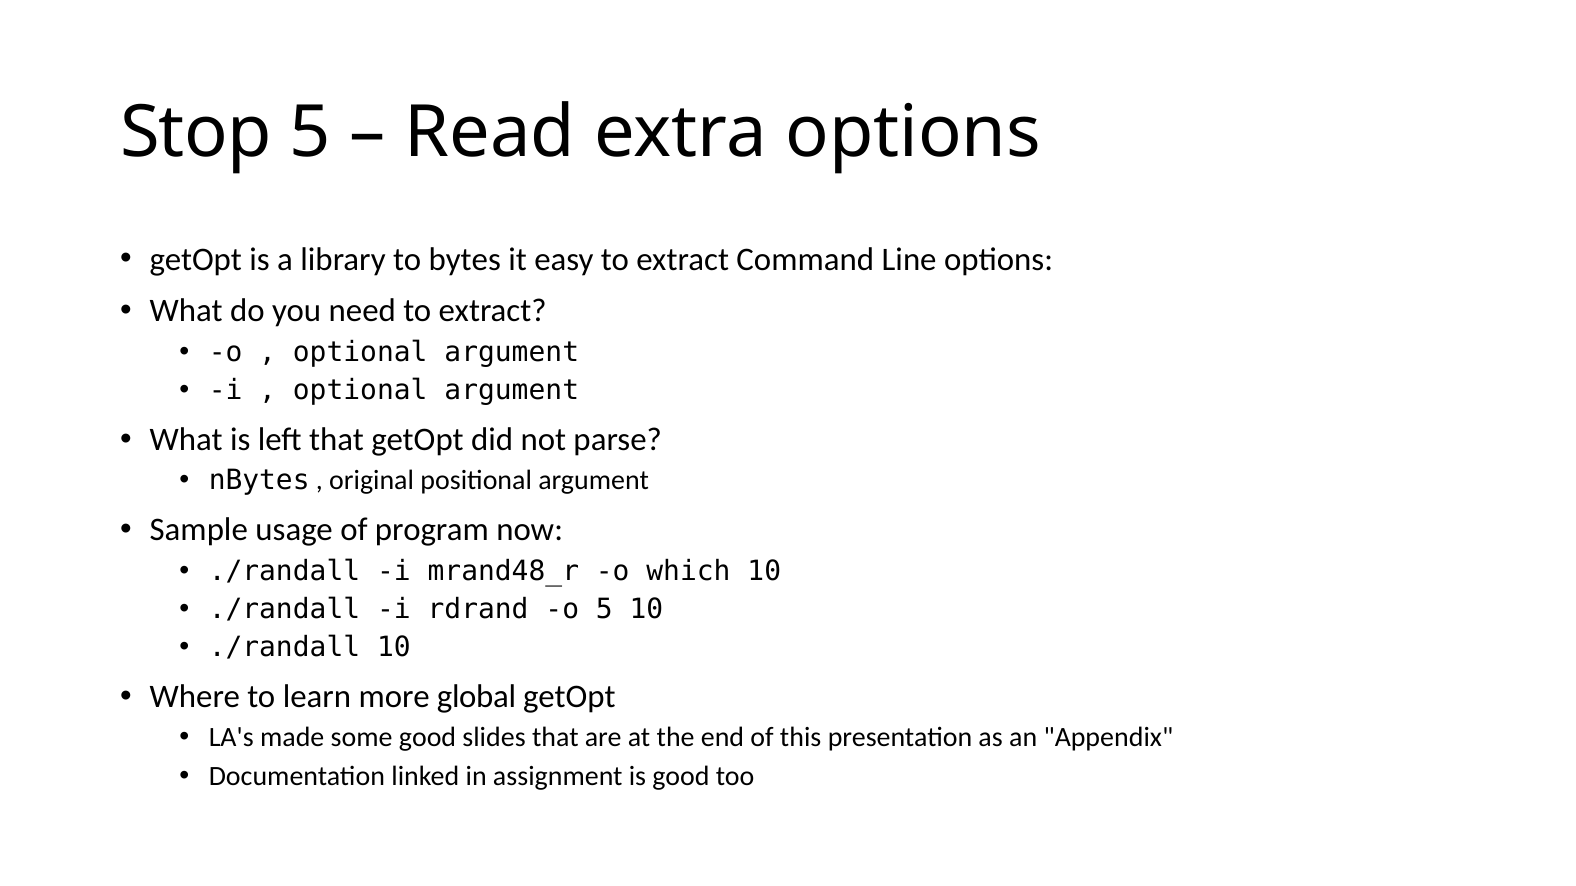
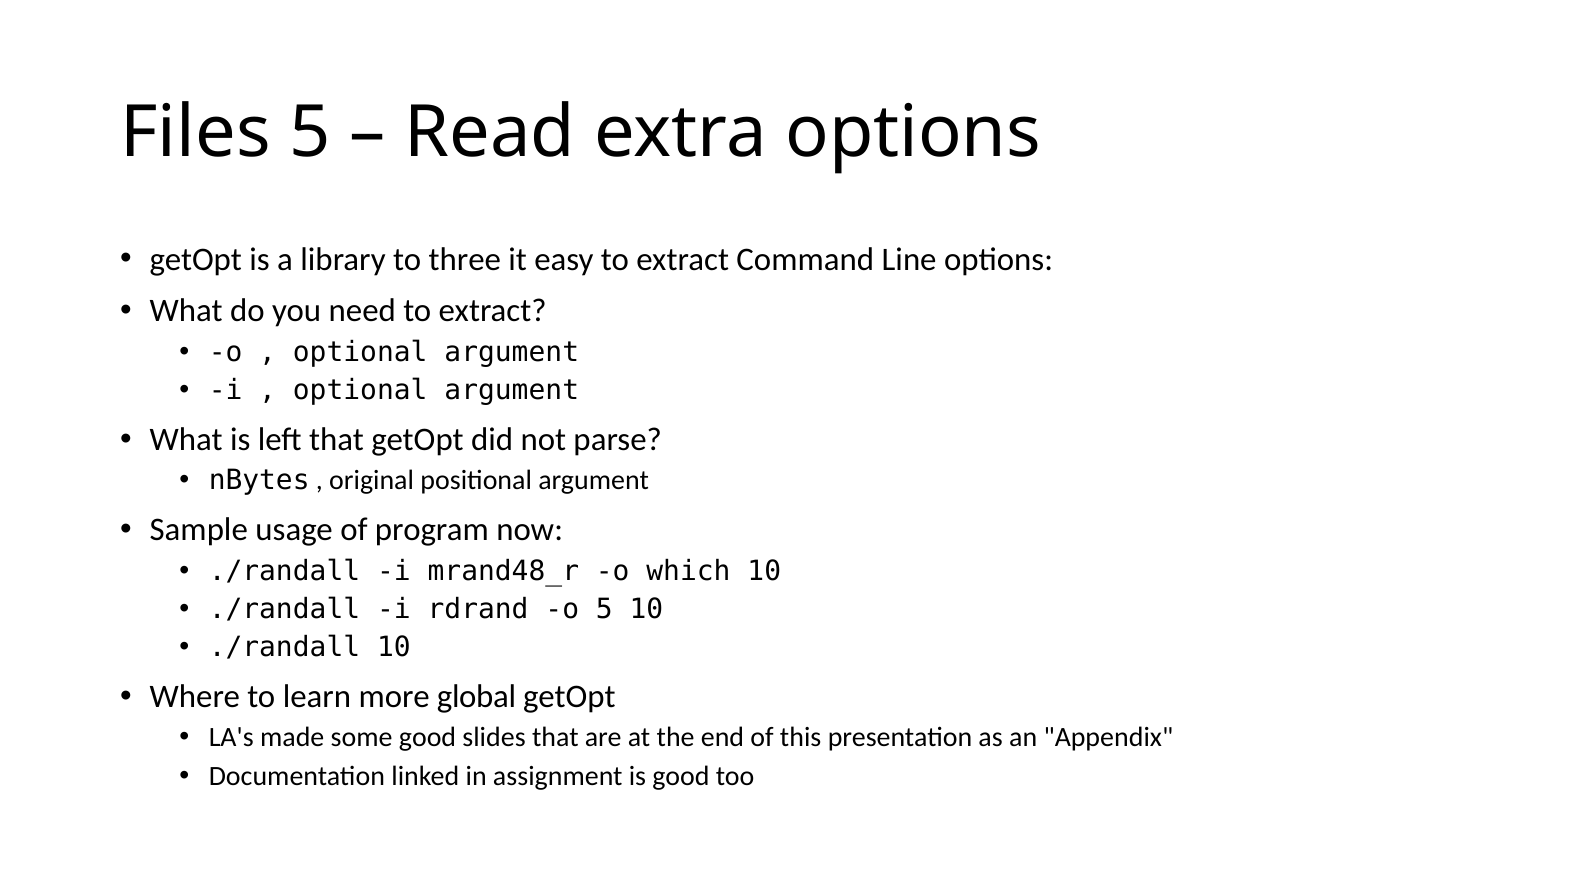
Stop: Stop -> Files (195, 132)
bytes: bytes -> three (465, 259)
